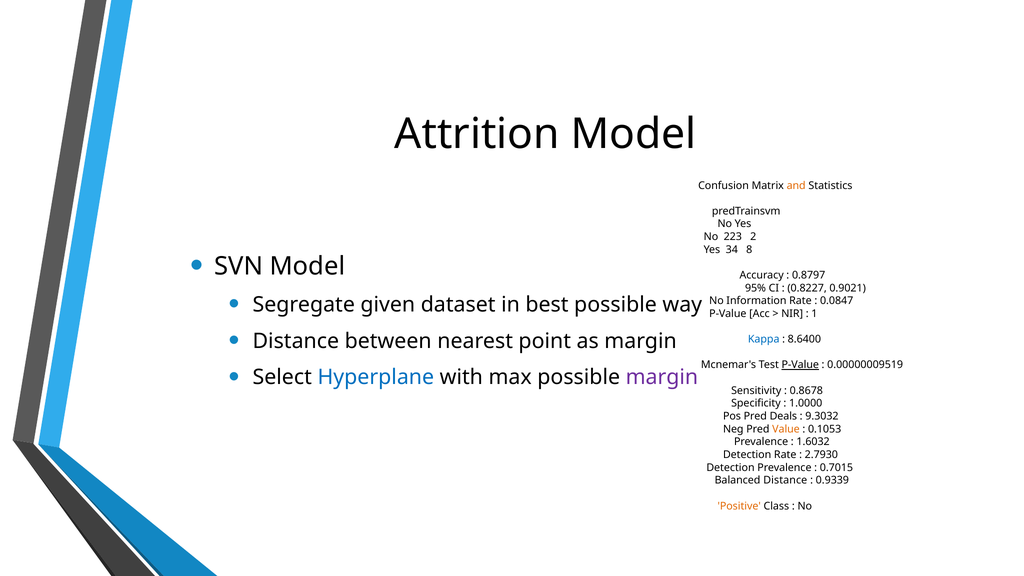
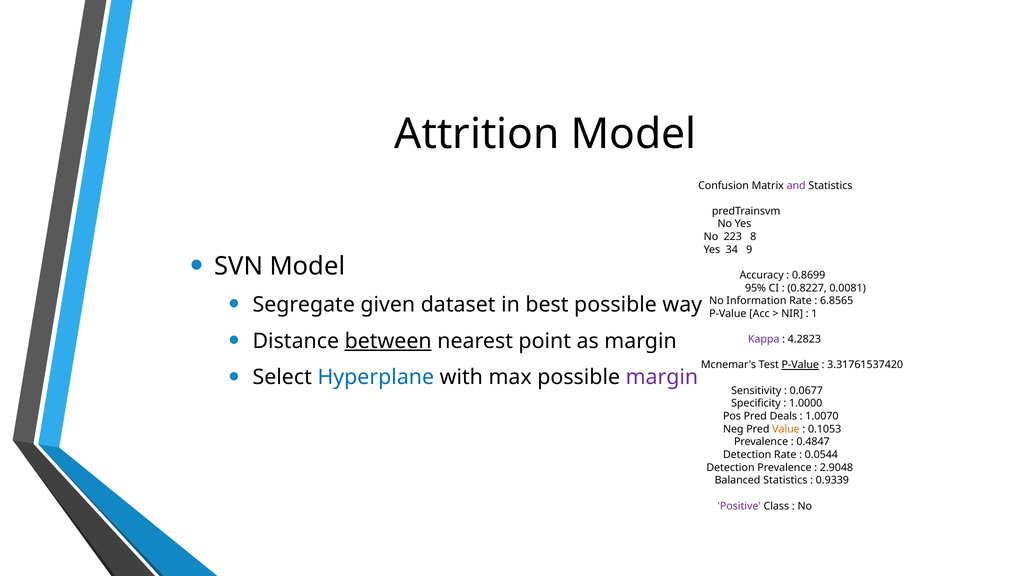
and colour: orange -> purple (796, 185)
2: 2 -> 8 (753, 237)
8: 8 -> 9 (749, 250)
0.8797: 0.8797 -> 0.8699 (809, 275)
0.9021: 0.9021 -> 0.0081 (848, 288)
0.0847: 0.0847 -> 6.8565 (837, 301)
between underline: none -> present (388, 341)
Kappa colour: blue -> purple (764, 339)
8.6400: 8.6400 -> 4.2823 (804, 339)
0.00000009519: 0.00000009519 -> 3.31761537420 (865, 365)
0.8678: 0.8678 -> 0.0677 (806, 391)
9.3032: 9.3032 -> 1.0070 (822, 416)
1.6032: 1.6032 -> 0.4847 (813, 442)
2.7930: 2.7930 -> 0.0544 (821, 455)
0.7015: 0.7015 -> 2.9048 (836, 468)
Balanced Distance: Distance -> Statistics (785, 480)
Positive colour: orange -> purple (739, 506)
